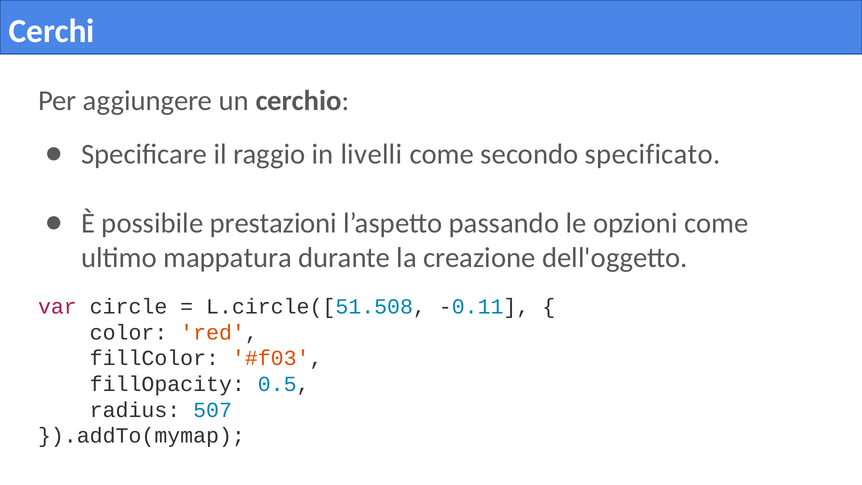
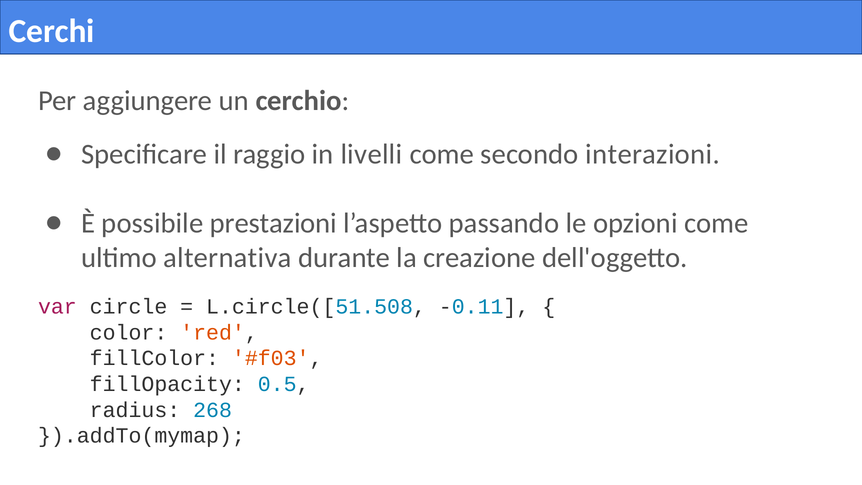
specificato: specificato -> interazioni (653, 154)
mappatura: mappatura -> alternativa (227, 258)
507: 507 -> 268 (213, 410)
